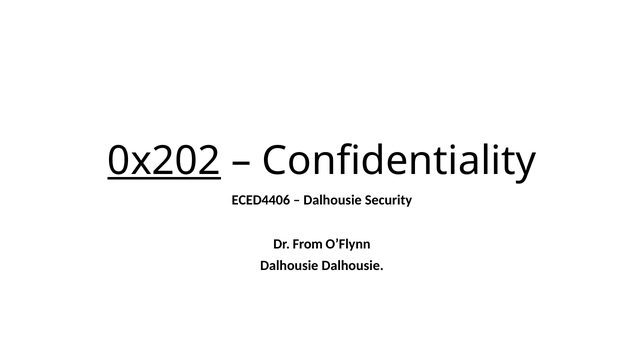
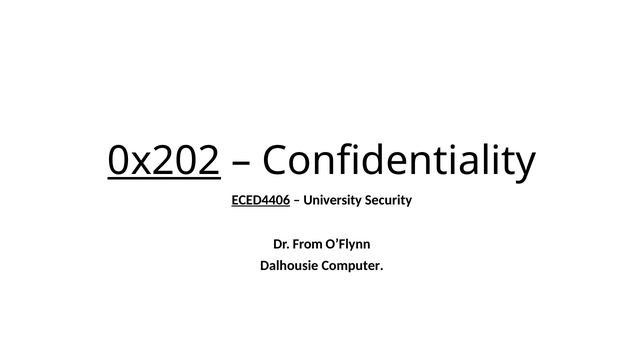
ECED4406 underline: none -> present (261, 200)
Dalhousie: Dalhousie -> University (333, 200)
Dalhousie Dalhousie: Dalhousie -> Computer (353, 266)
